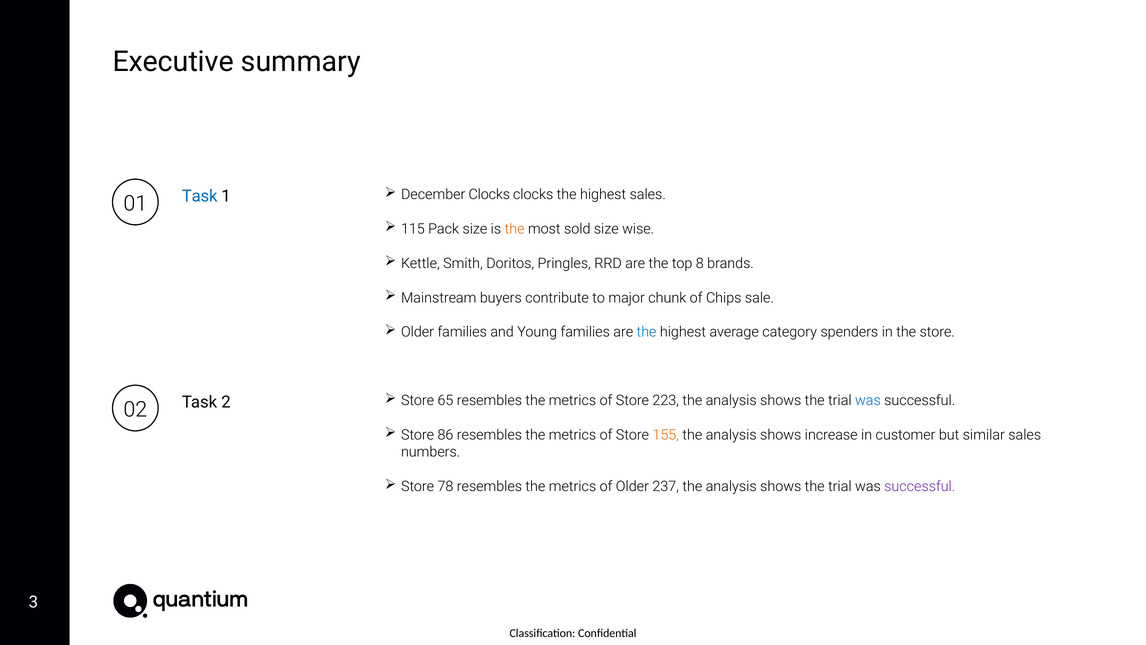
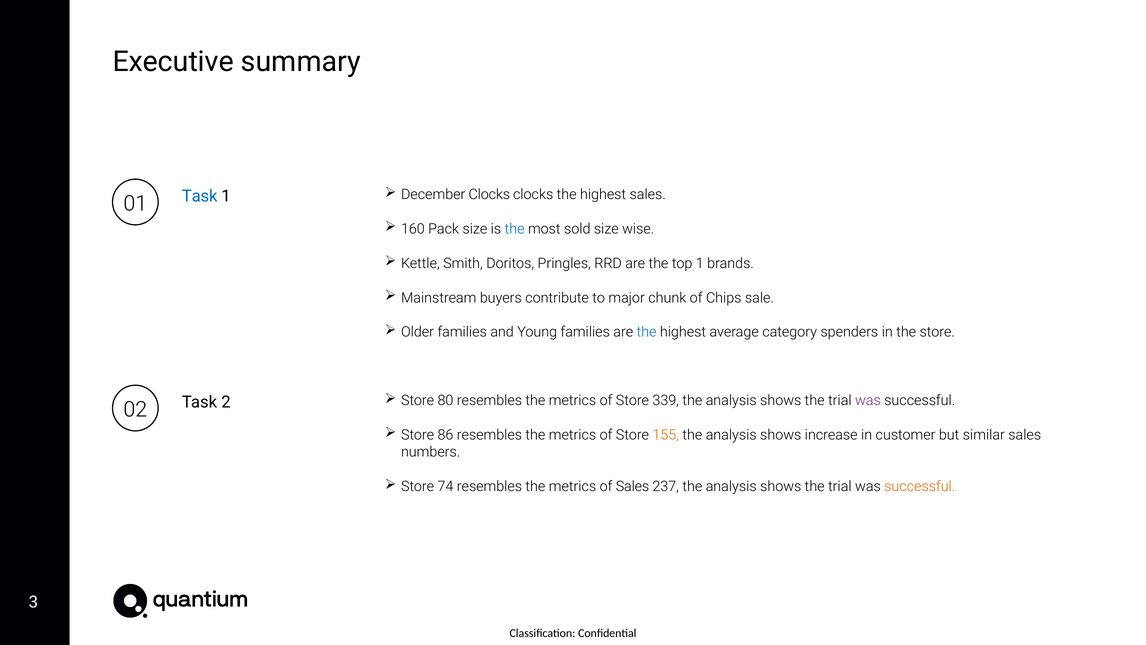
115: 115 -> 160 (413, 229)
the colour: orange -> blue (515, 229)
top 8: 8 -> 1 (700, 263)
65: 65 -> 80 (445, 400)
223: 223 -> 339 (666, 400)
was colour: blue -> purple (868, 400)
78: 78 -> 74 (445, 486)
of Older: Older -> Sales (632, 486)
successful colour: purple -> orange (920, 486)
